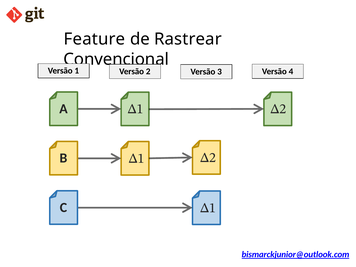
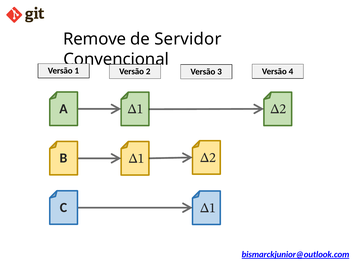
Feature: Feature -> Remove (95, 39)
Rastrear: Rastrear -> Servidor (188, 39)
